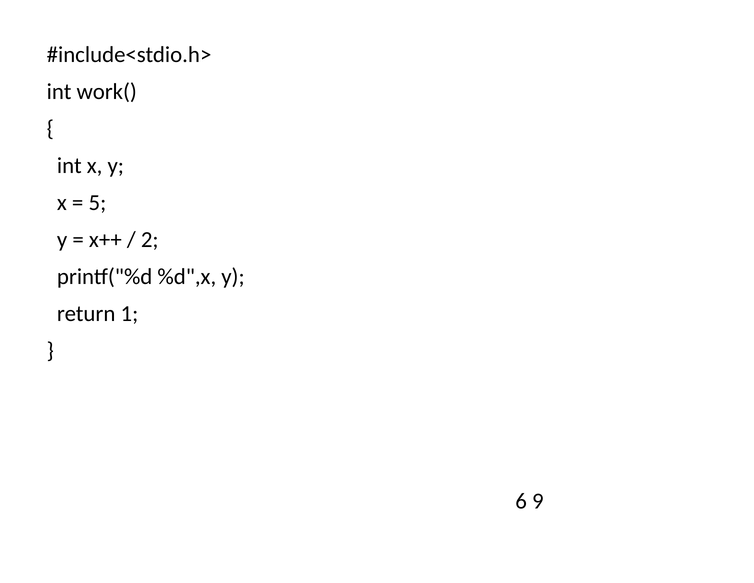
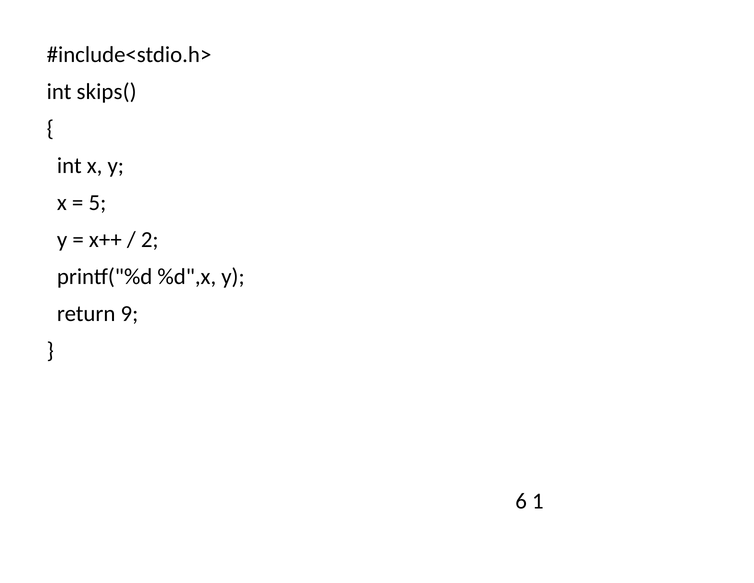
work(: work( -> skips( (107, 92)
1: 1 -> 9 (129, 313)
9: 9 -> 1 (538, 501)
